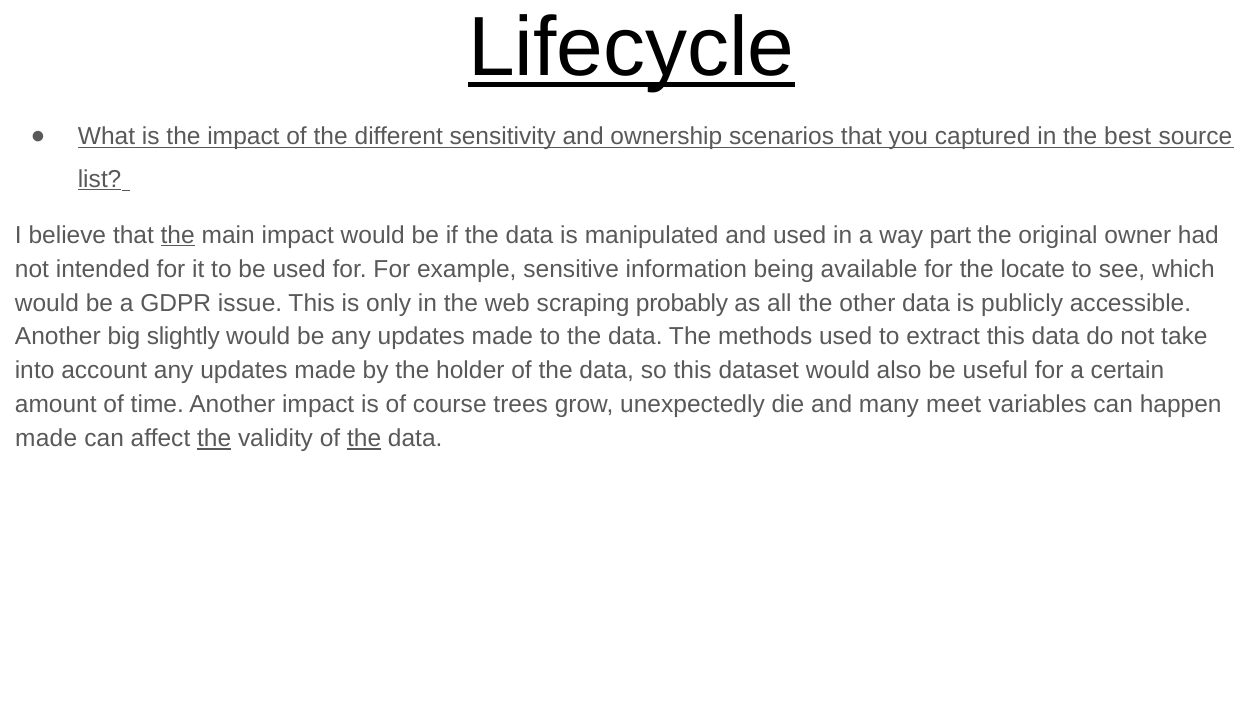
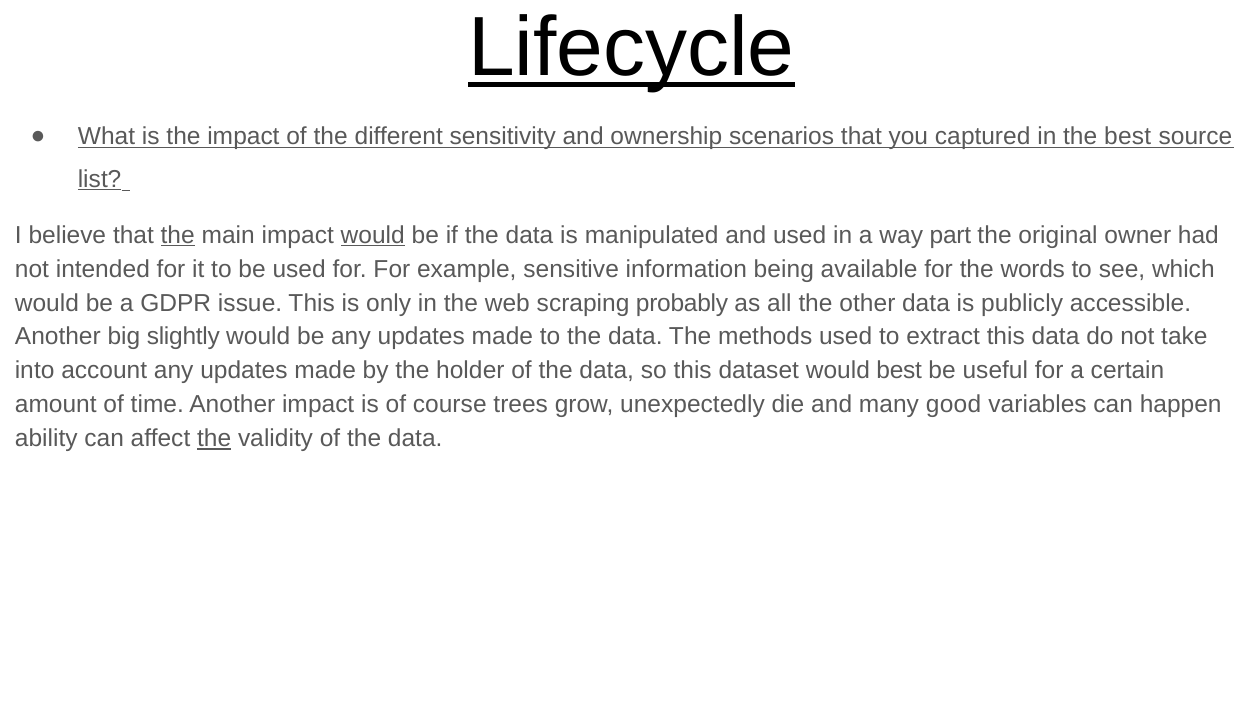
would underline: none -> present (373, 235)
locate: locate -> words (1033, 269)
would also: also -> best (899, 371)
meet: meet -> good (954, 405)
made: made -> ability (46, 438)
the underline: present -> none (364, 438)
